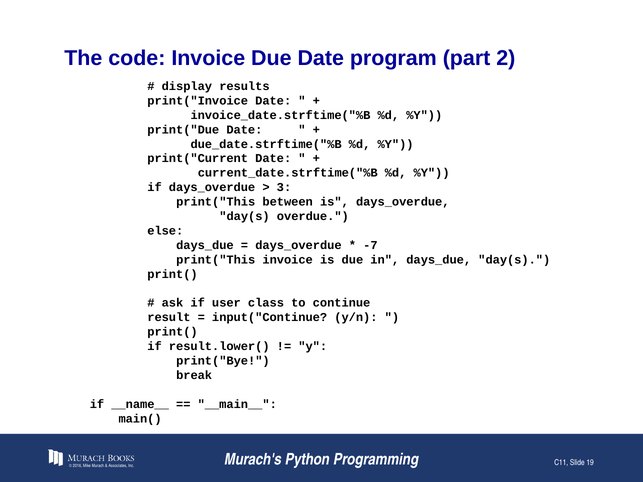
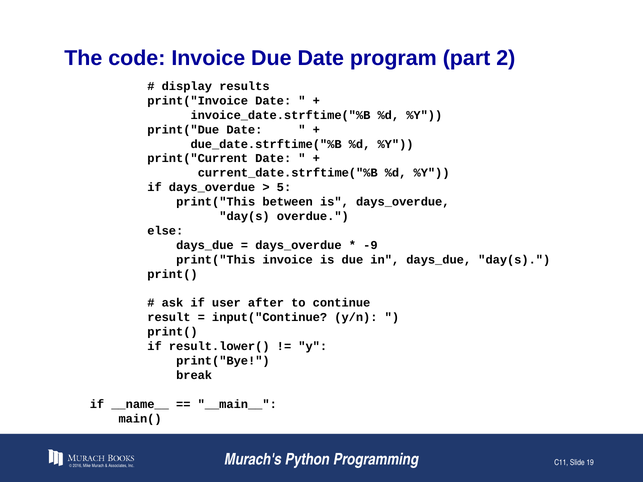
3: 3 -> 5 (284, 187)
-7: -7 -> -9 (370, 245)
class: class -> after (266, 303)
